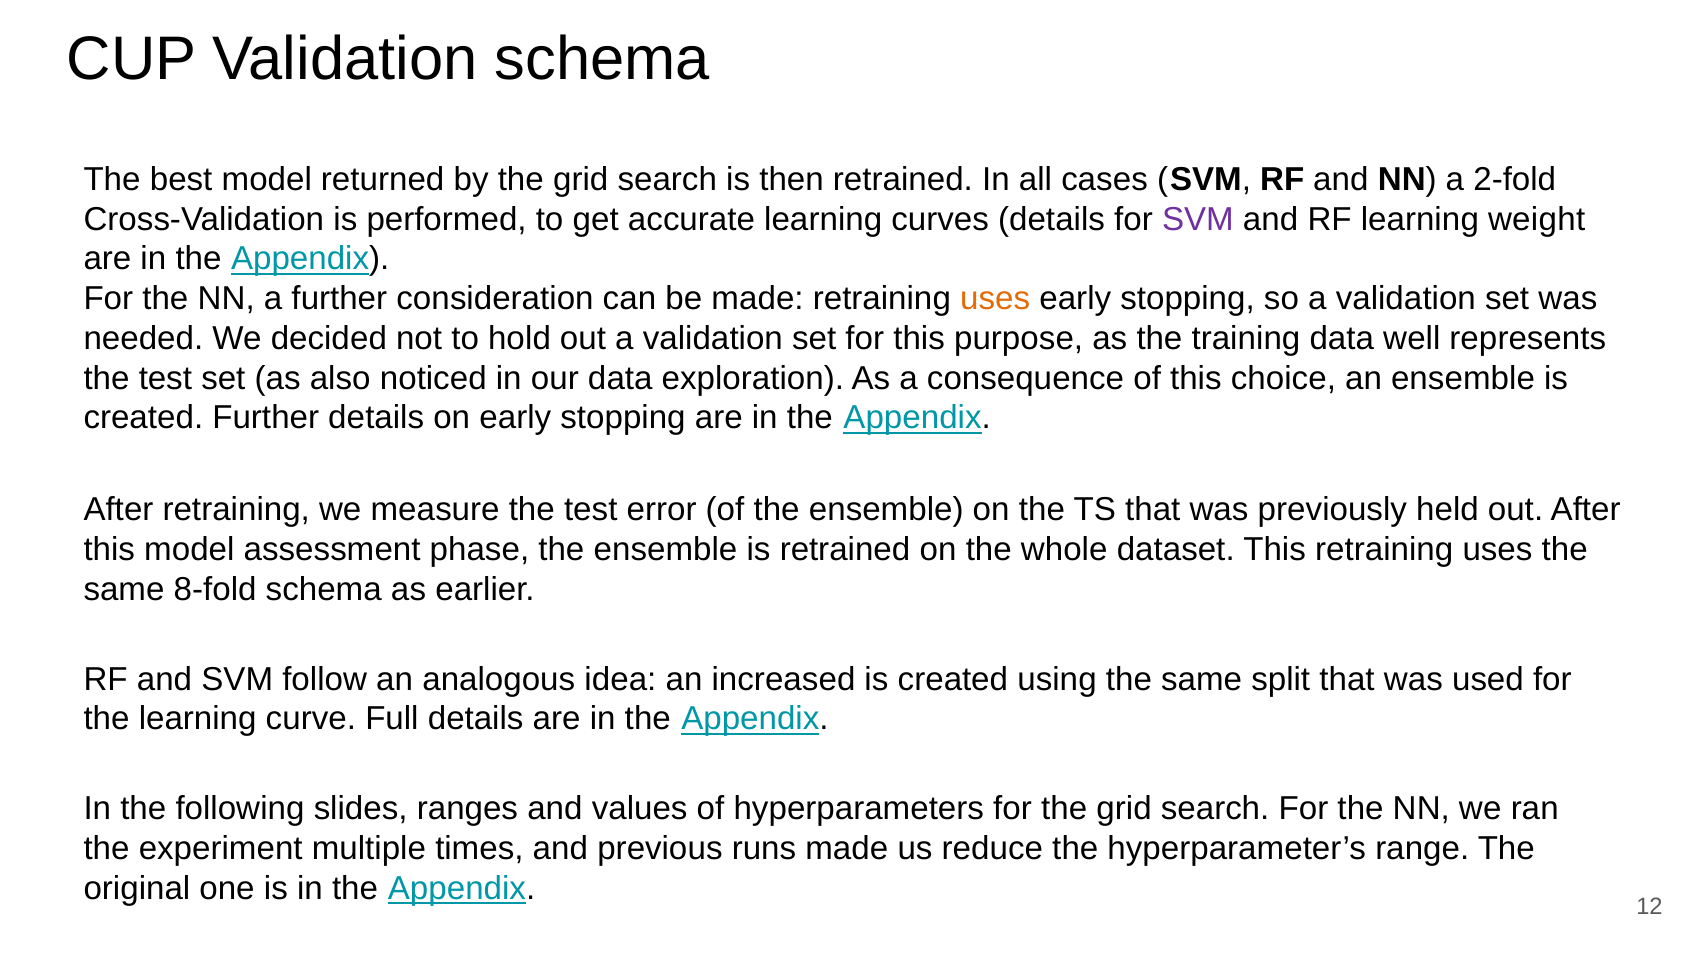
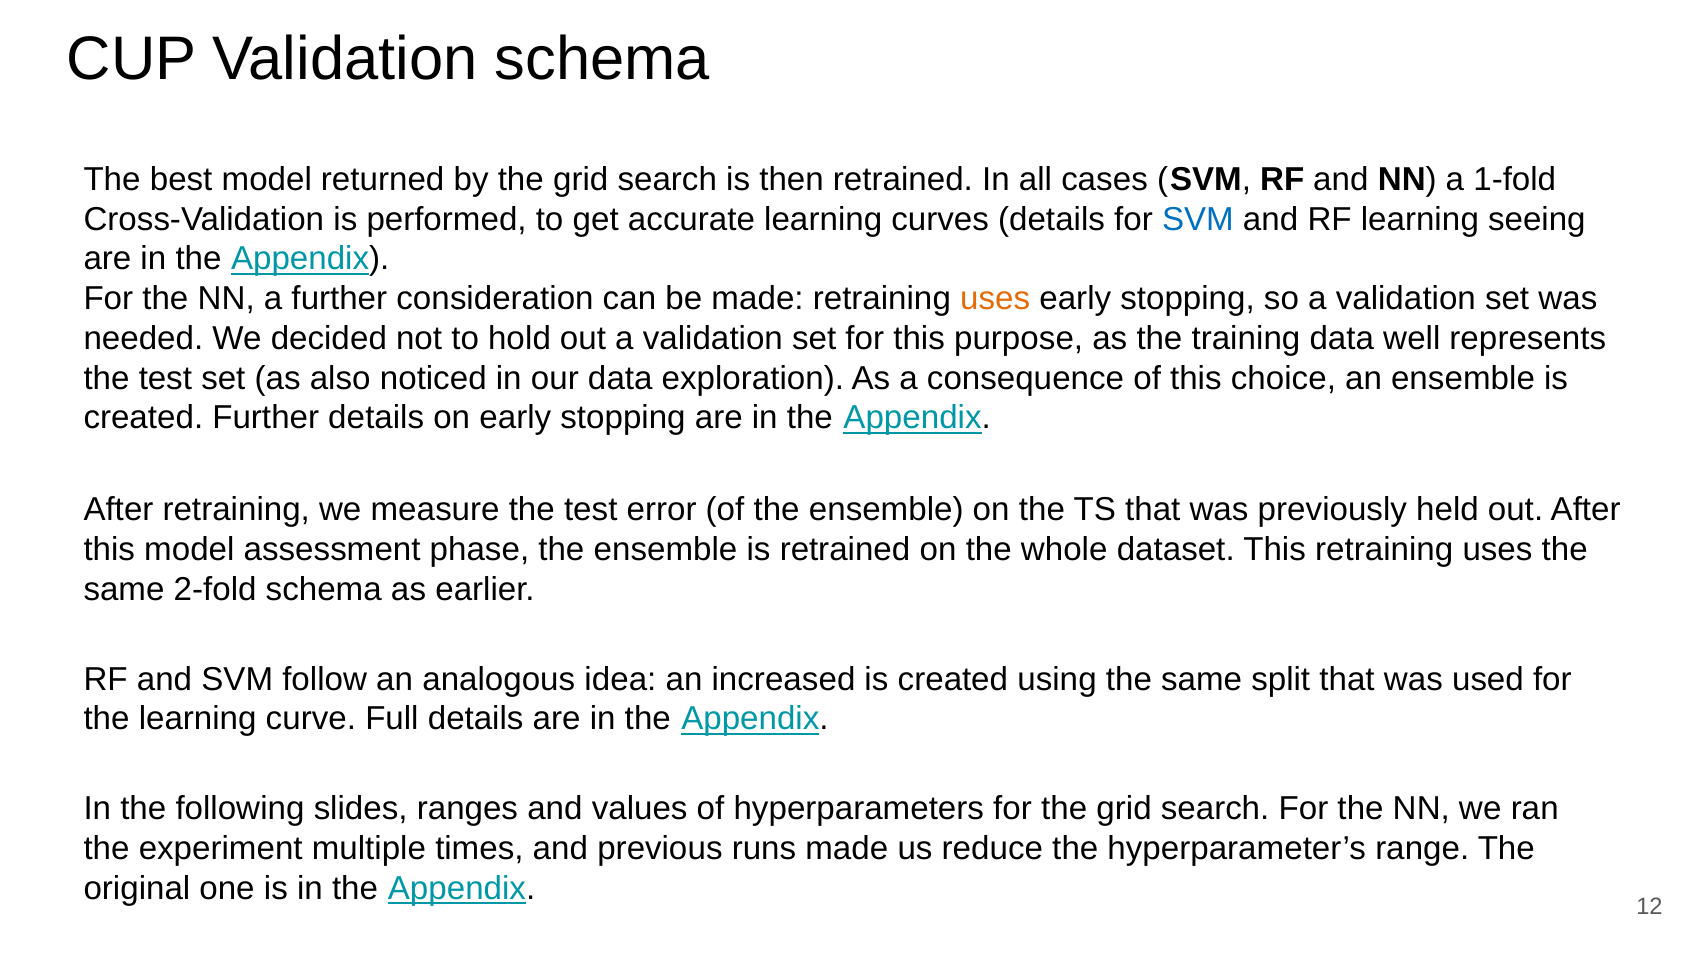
2-fold: 2-fold -> 1-fold (1515, 179)
SVM colour: purple -> blue (1198, 219)
weight: weight -> seeing (1537, 219)
8-fold: 8-fold -> 2-fold (215, 589)
